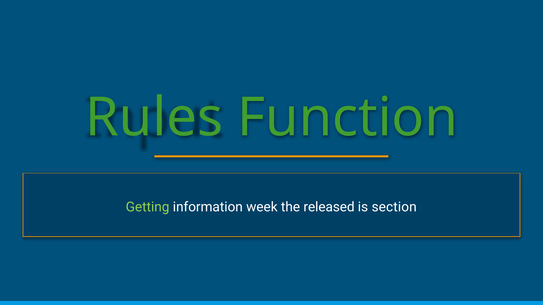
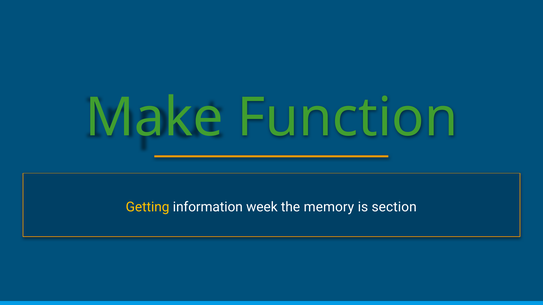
Rules: Rules -> Make (154, 118)
Getting colour: light green -> yellow (148, 207)
released: released -> memory (329, 207)
